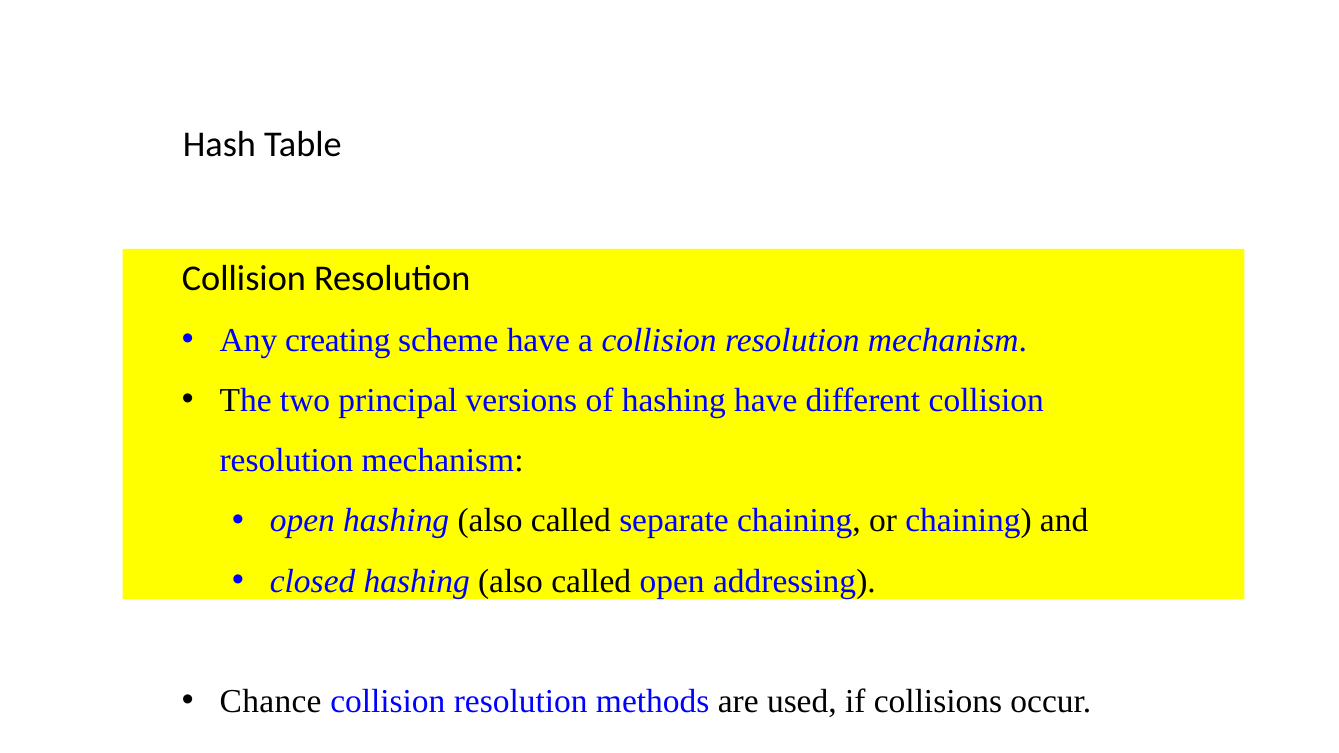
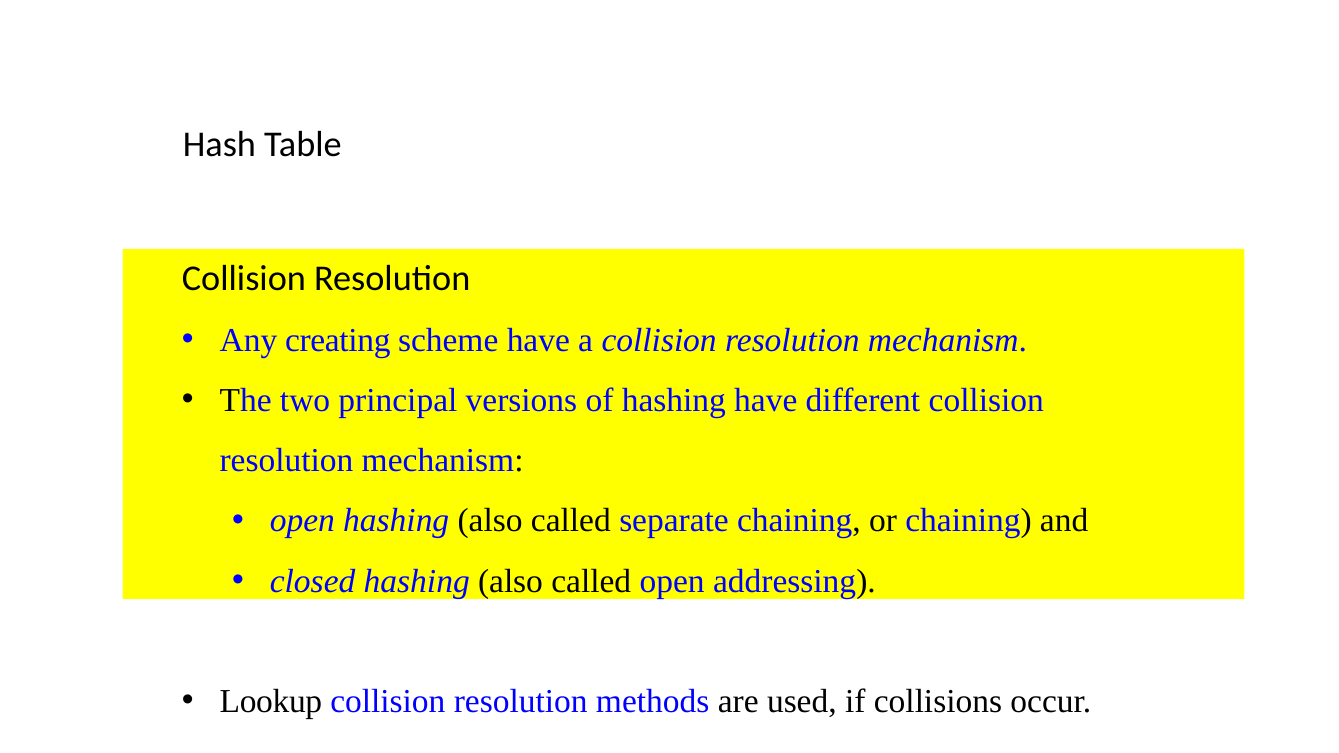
Chance: Chance -> Lookup (271, 702)
